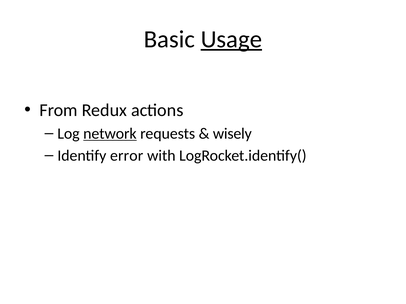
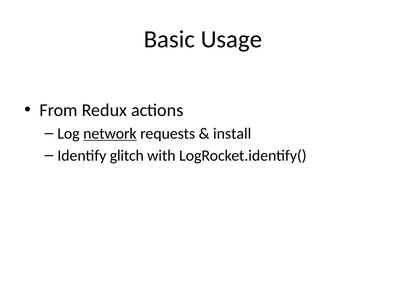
Usage underline: present -> none (231, 39)
wisely: wisely -> install (232, 134)
error: error -> glitch (127, 156)
